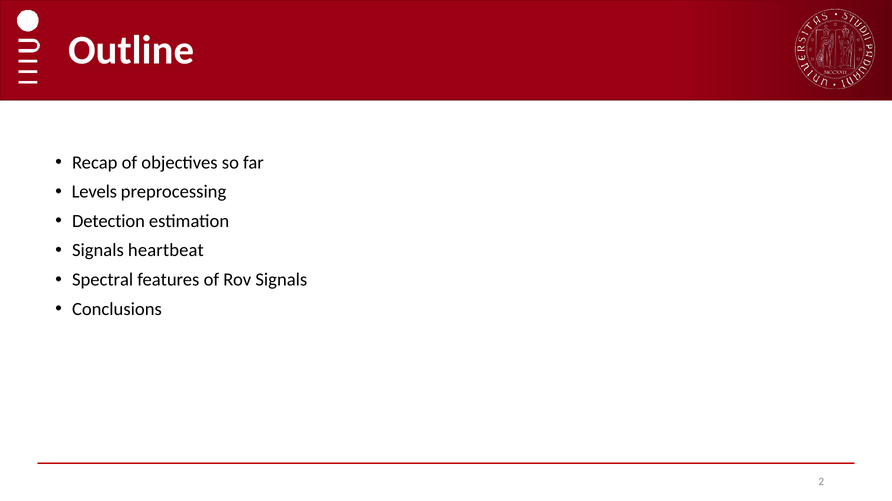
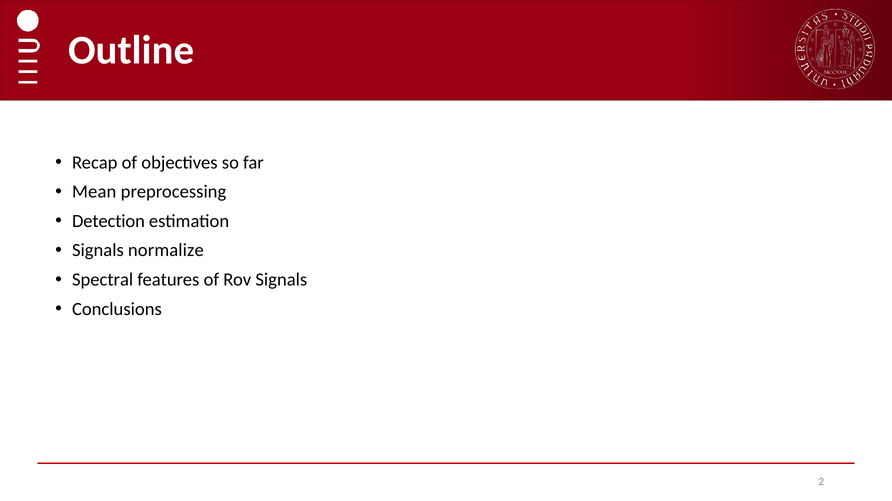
Levels: Levels -> Mean (94, 192)
heartbeat: heartbeat -> normalize (166, 251)
